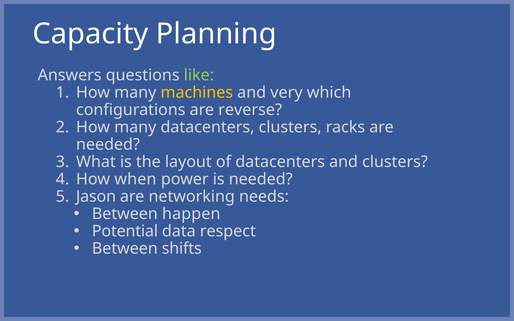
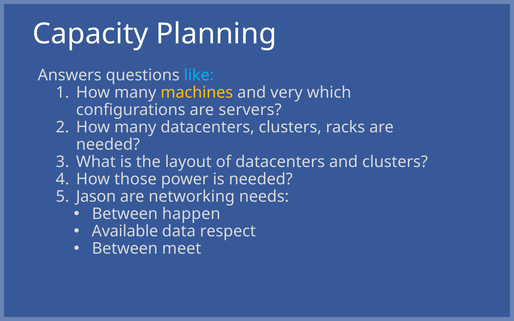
like colour: light green -> light blue (199, 75)
reverse: reverse -> servers (250, 110)
when: when -> those (135, 179)
Potential: Potential -> Available (125, 231)
shifts: shifts -> meet (182, 249)
